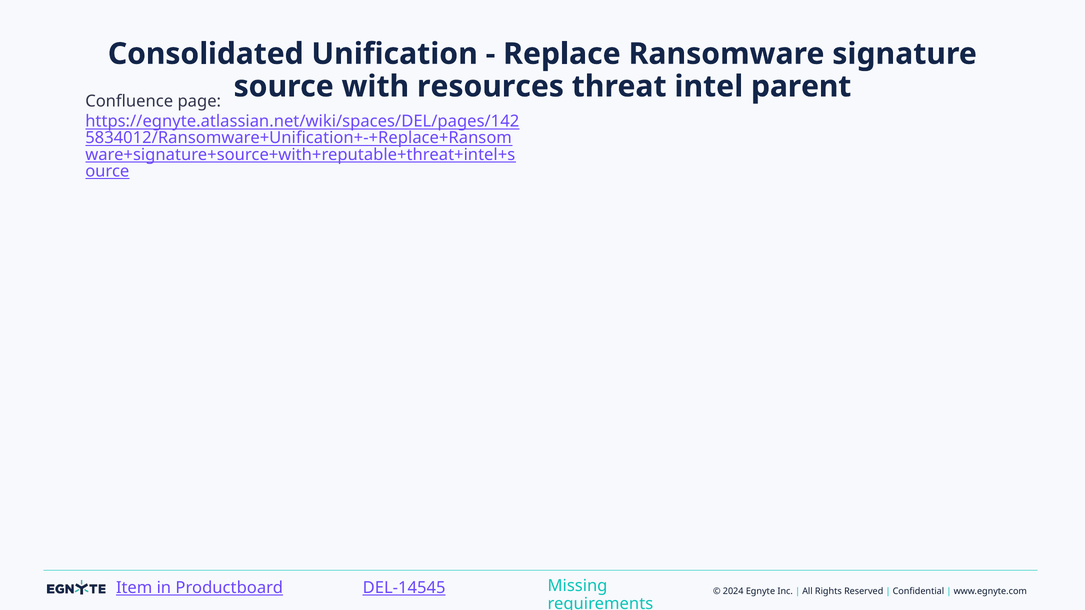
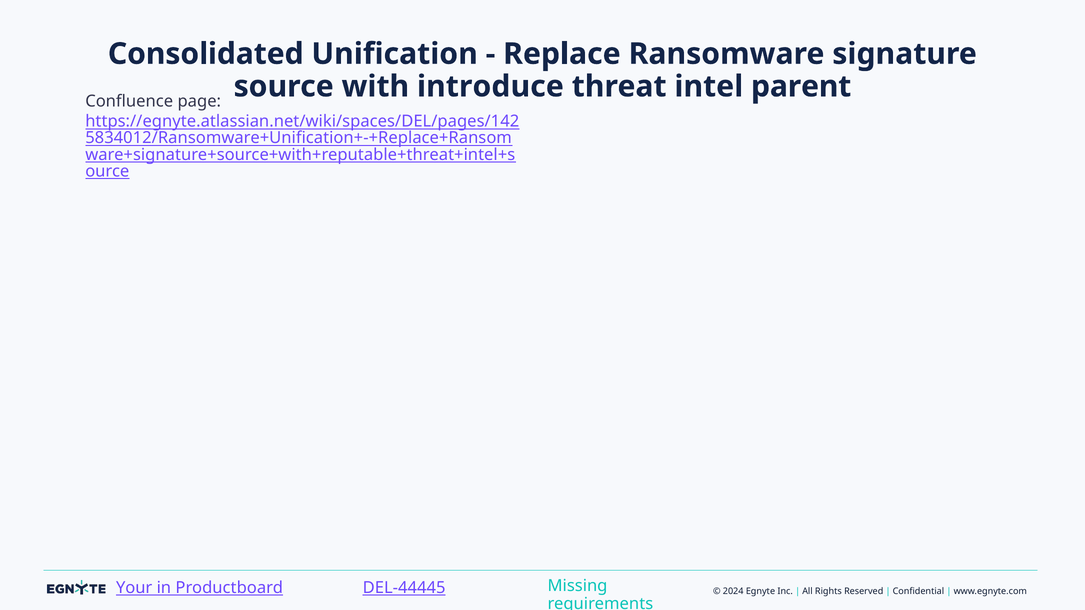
resources: resources -> introduce (490, 87)
Item: Item -> Your (134, 588)
DEL-14545: DEL-14545 -> DEL-44445 (404, 588)
